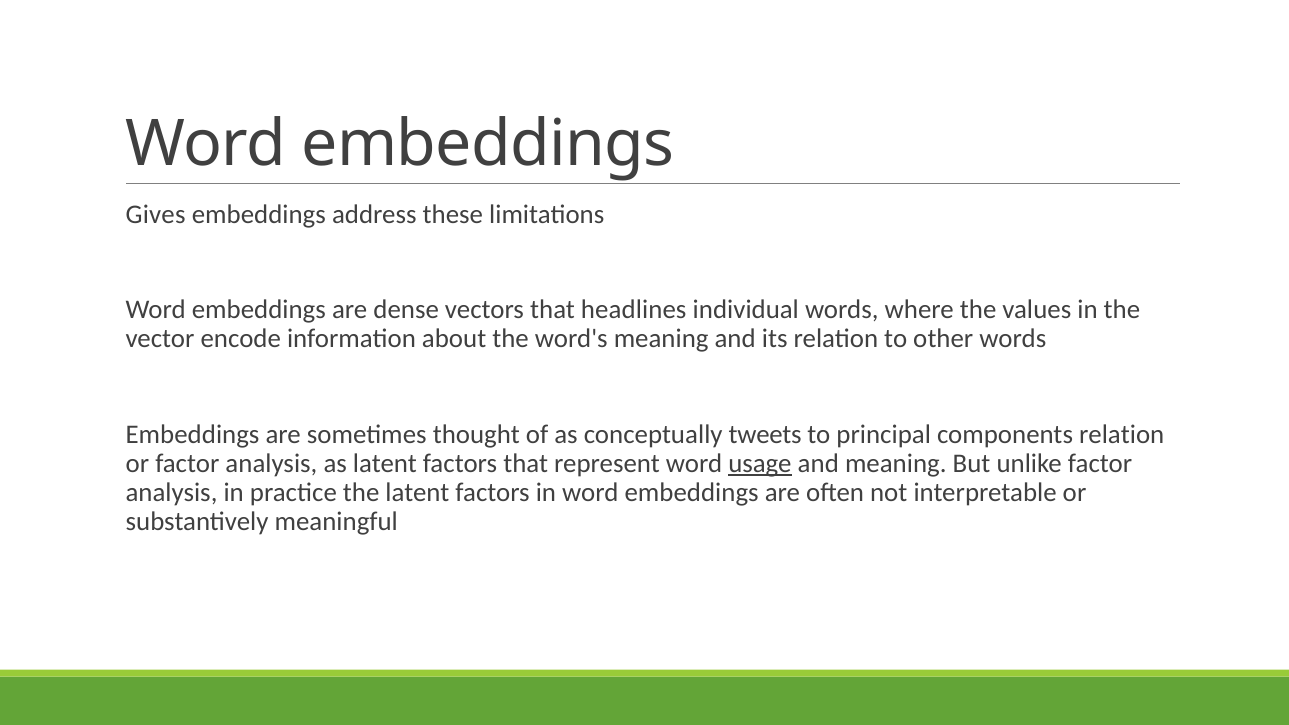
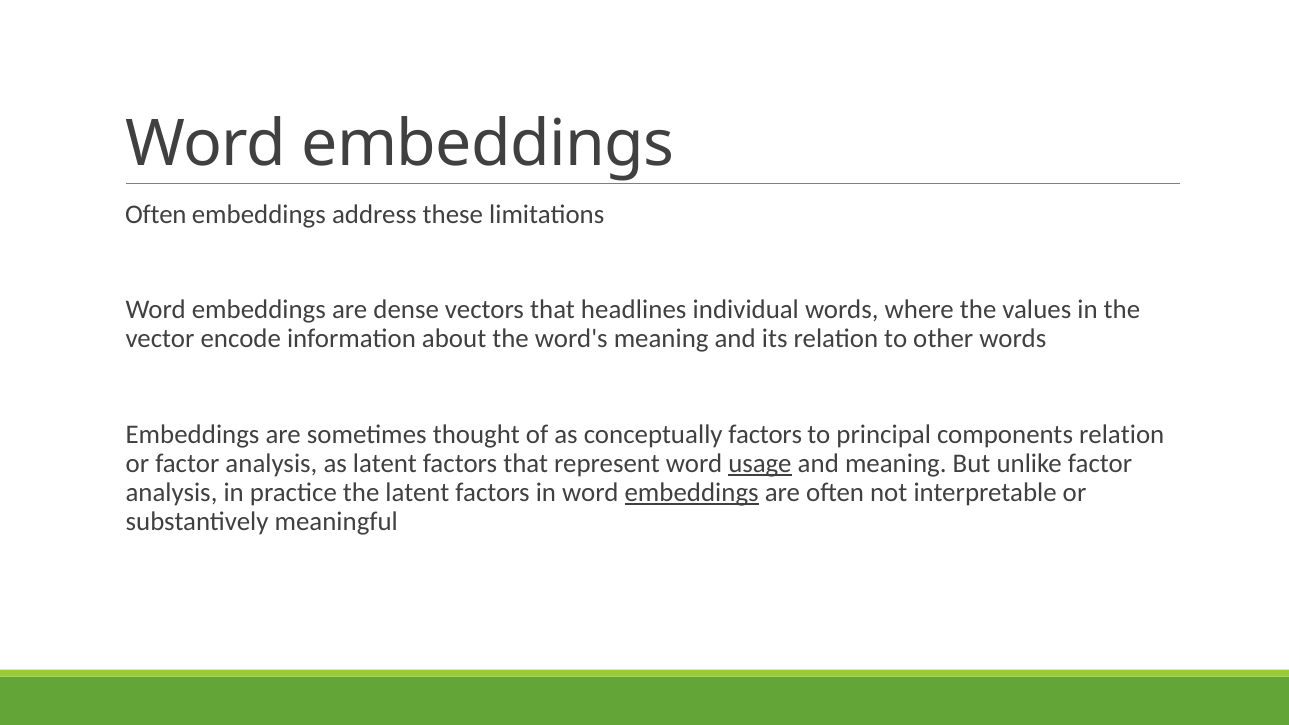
Gives: Gives -> Often (156, 214)
conceptually tweets: tweets -> factors (765, 435)
embeddings underline: none -> present (692, 493)
